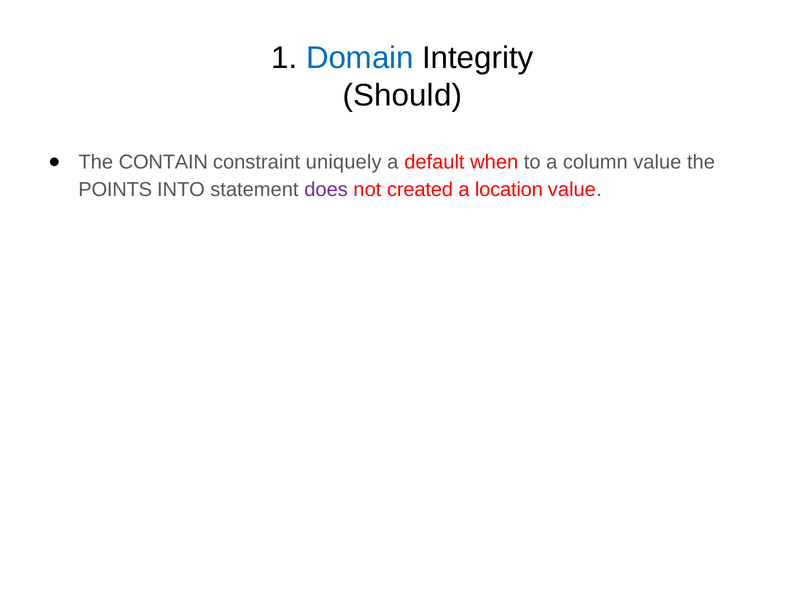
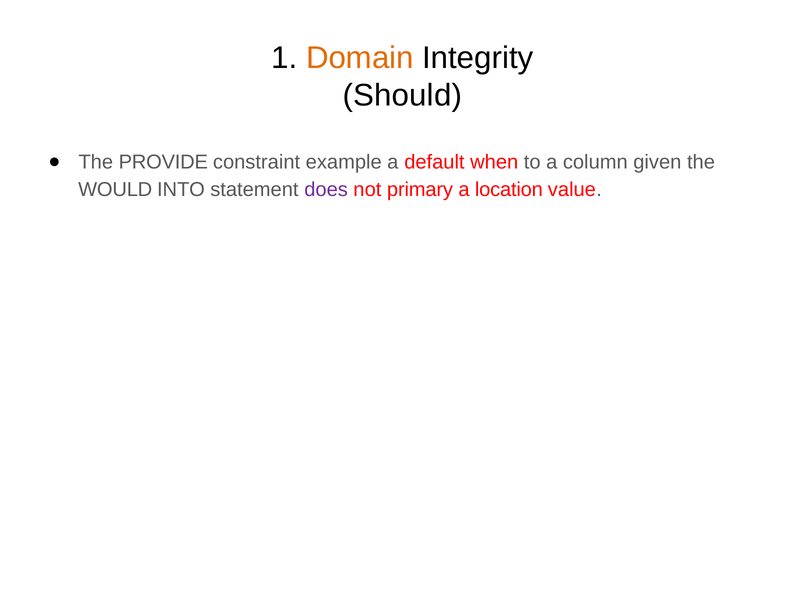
Domain colour: blue -> orange (360, 58)
CONTAIN: CONTAIN -> PROVIDE (163, 162)
uniquely: uniquely -> example (344, 162)
column value: value -> given (657, 162)
POINTS: POINTS -> WOULD (115, 190)
created: created -> primary (420, 190)
